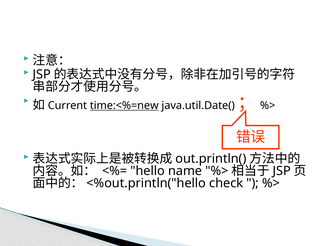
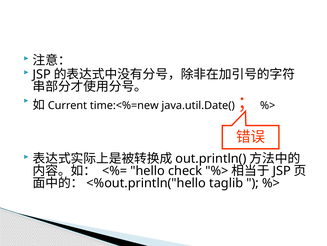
time:<%=new underline: present -> none (124, 105)
name: name -> check (185, 170)
check: check -> taglib (226, 183)
